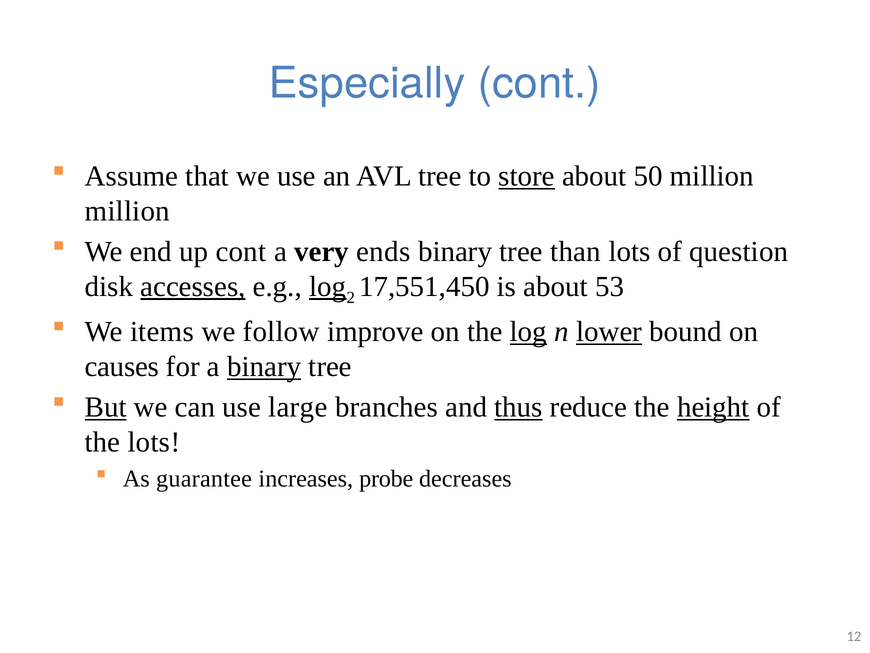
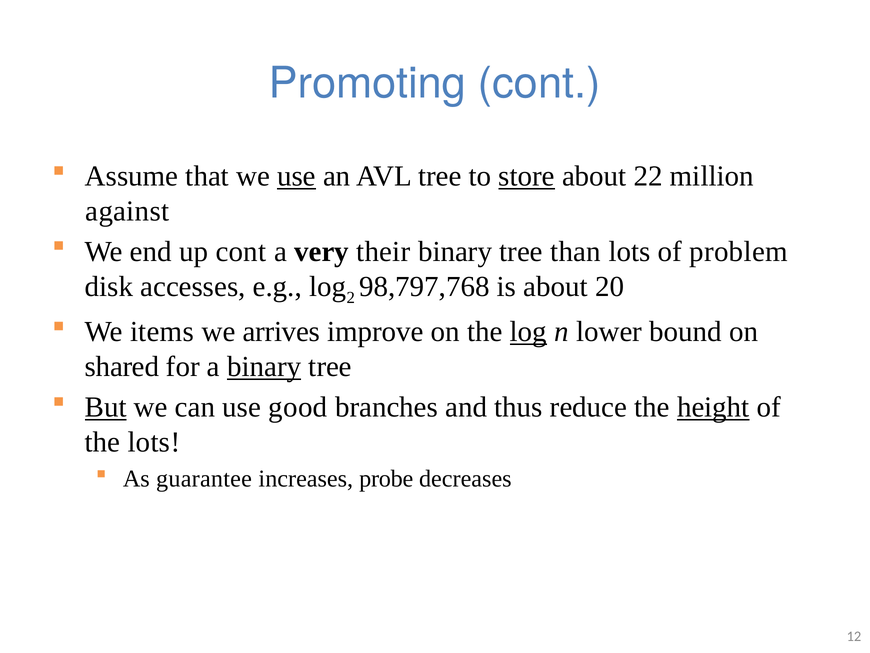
Especially: Especially -> Promoting (367, 84)
use underline: none -> present (296, 176)
50: 50 -> 22 (648, 176)
million: million -> against (127, 211)
ends: ends -> their (383, 251)
question: question -> problem (739, 251)
accesses underline: present -> none (193, 286)
log underline: present -> none (328, 286)
17,551,450: 17,551,450 -> 98,797,768 (424, 286)
53: 53 -> 20 (610, 286)
follow: follow -> arrives (281, 332)
lower underline: present -> none (609, 332)
causes: causes -> shared (122, 366)
large: large -> good (298, 407)
thus underline: present -> none (518, 407)
